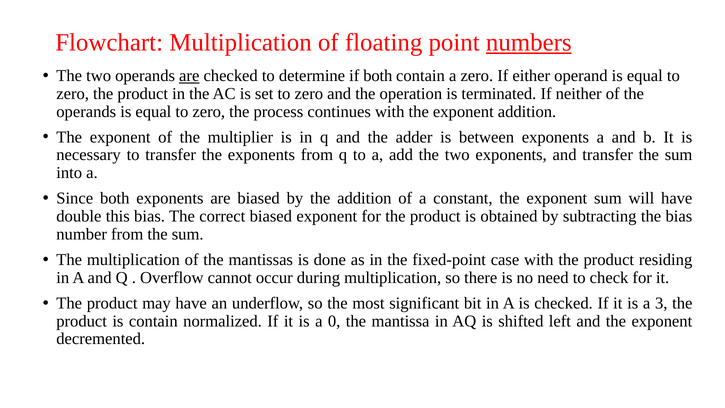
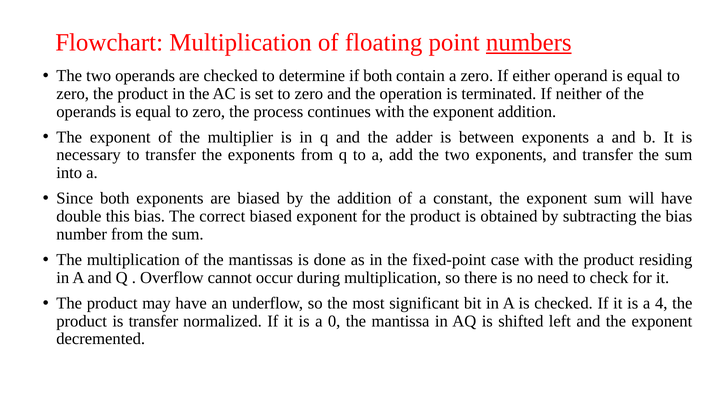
are underline: present -> none (189, 76)
3: 3 -> 4 (661, 303)
is contain: contain -> transfer (153, 321)
